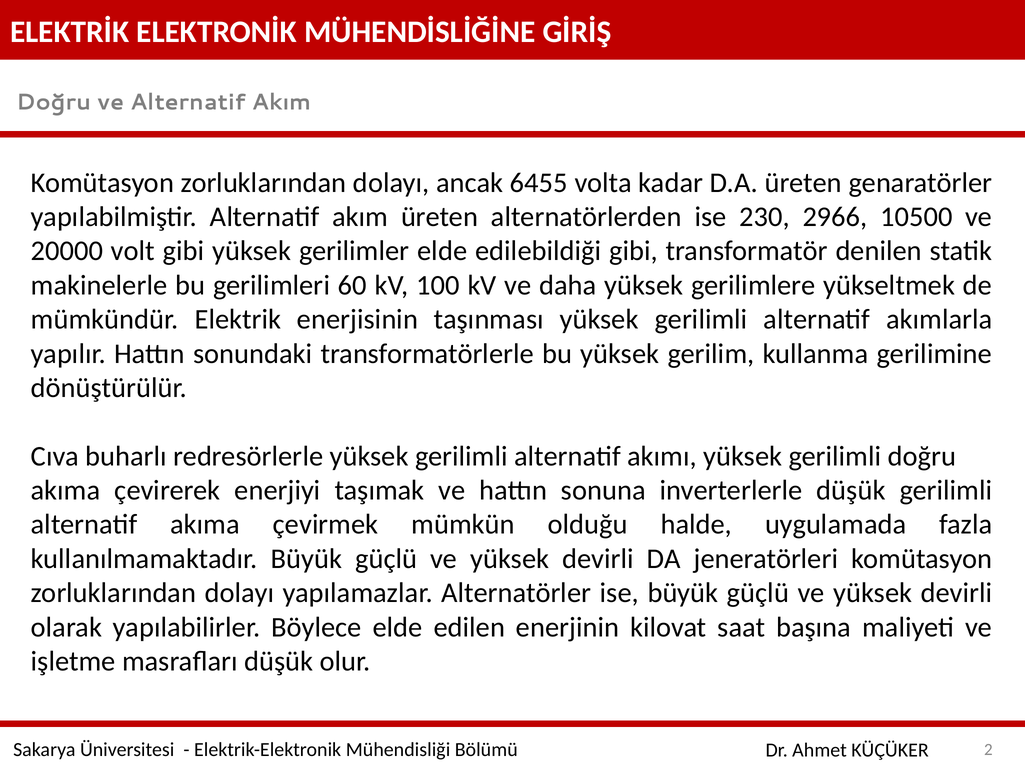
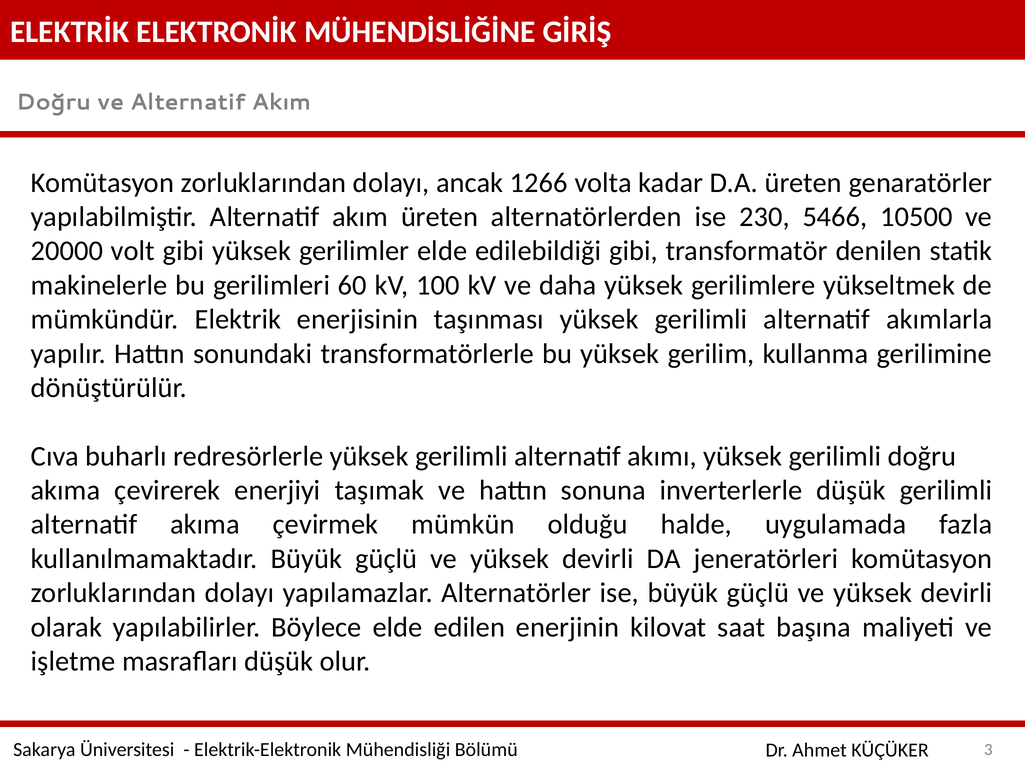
6455: 6455 -> 1266 (539, 183)
2966: 2966 -> 5466 (835, 217)
2: 2 -> 3 (988, 750)
